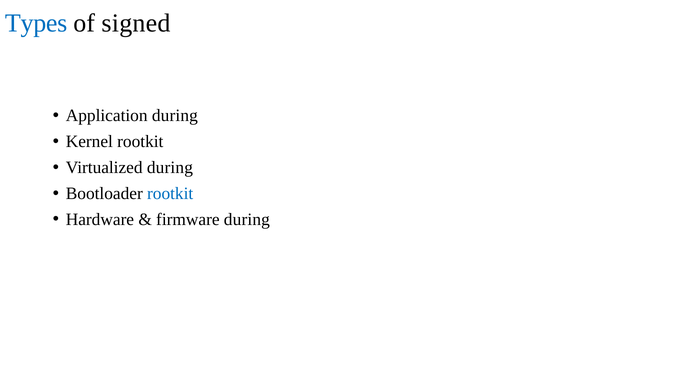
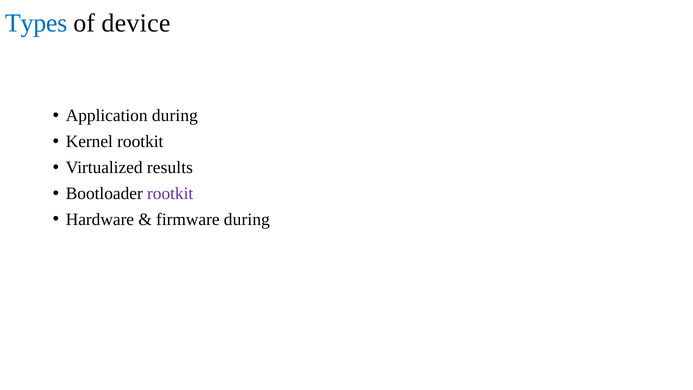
signed: signed -> device (136, 23)
Virtualized during: during -> results (170, 167)
rootkit colour: blue -> purple (170, 193)
